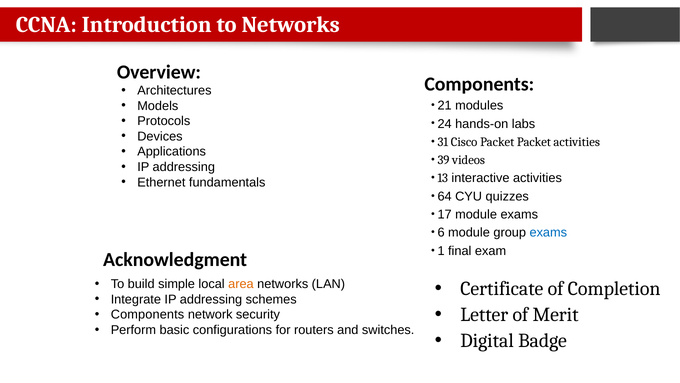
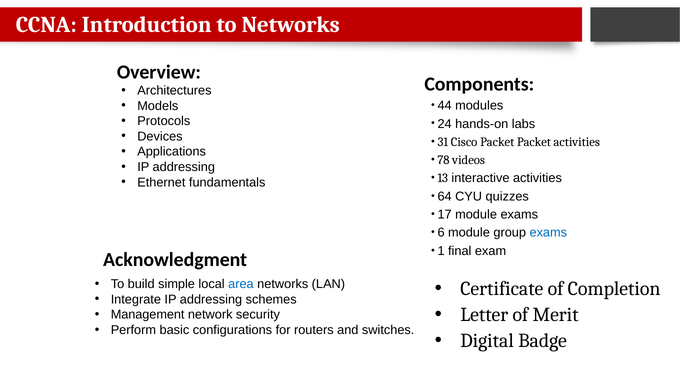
21: 21 -> 44 (445, 106)
39: 39 -> 78 (444, 160)
area colour: orange -> blue (241, 284)
Components: Components -> Management (148, 314)
